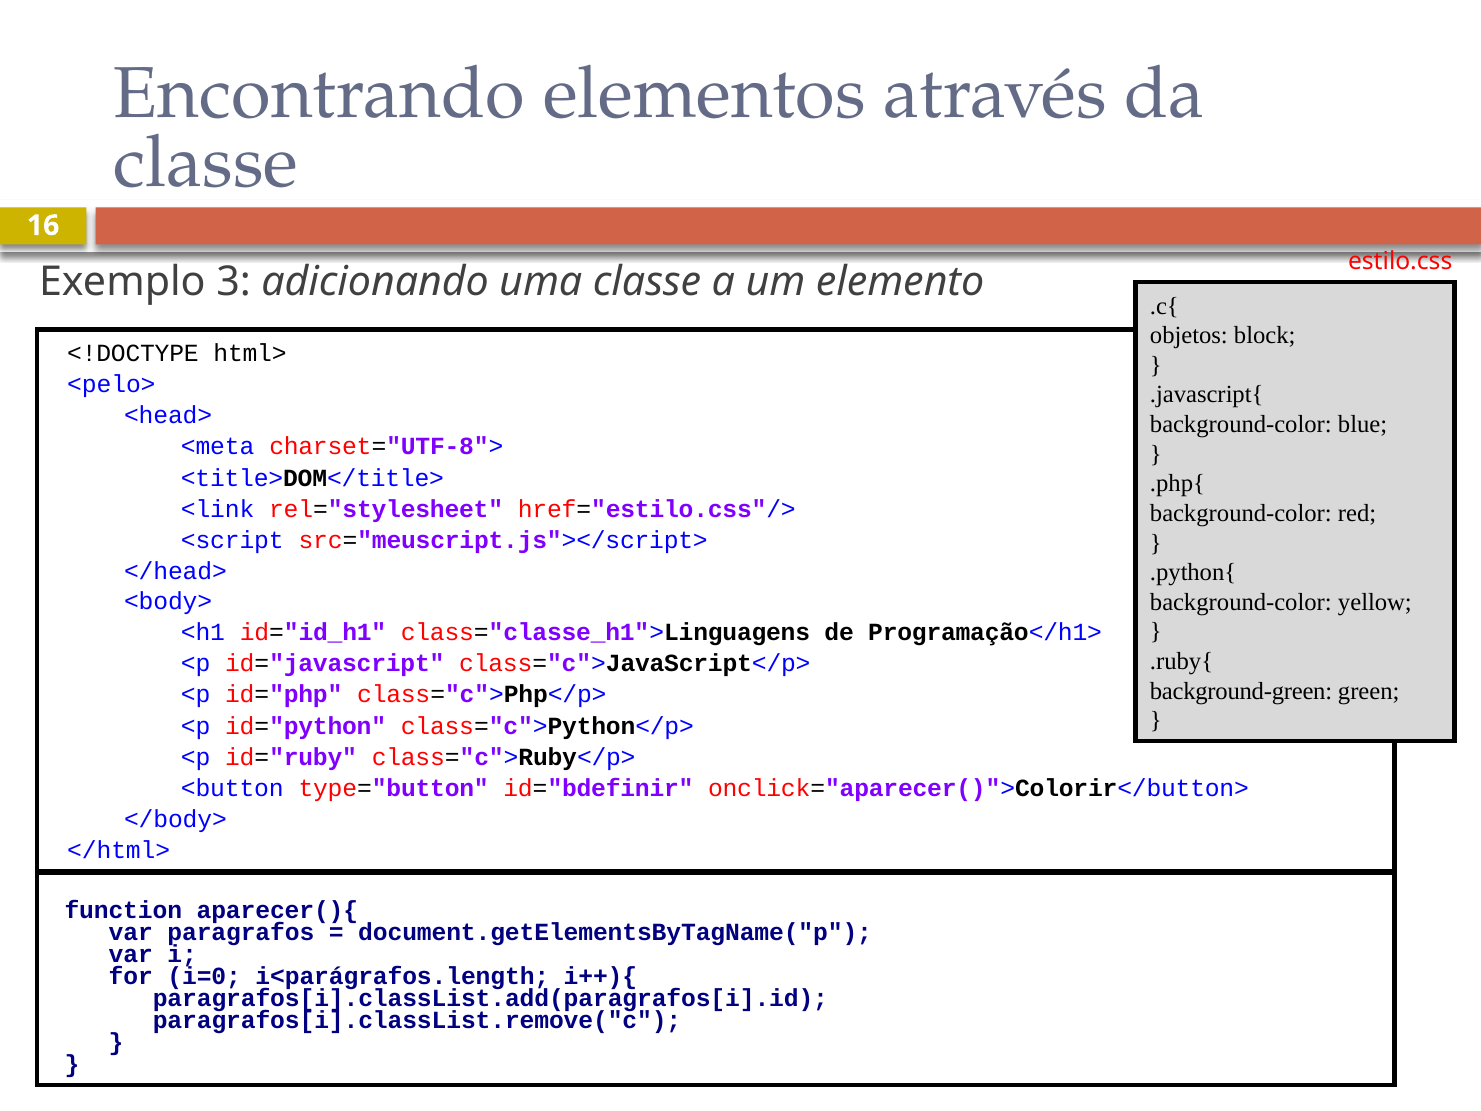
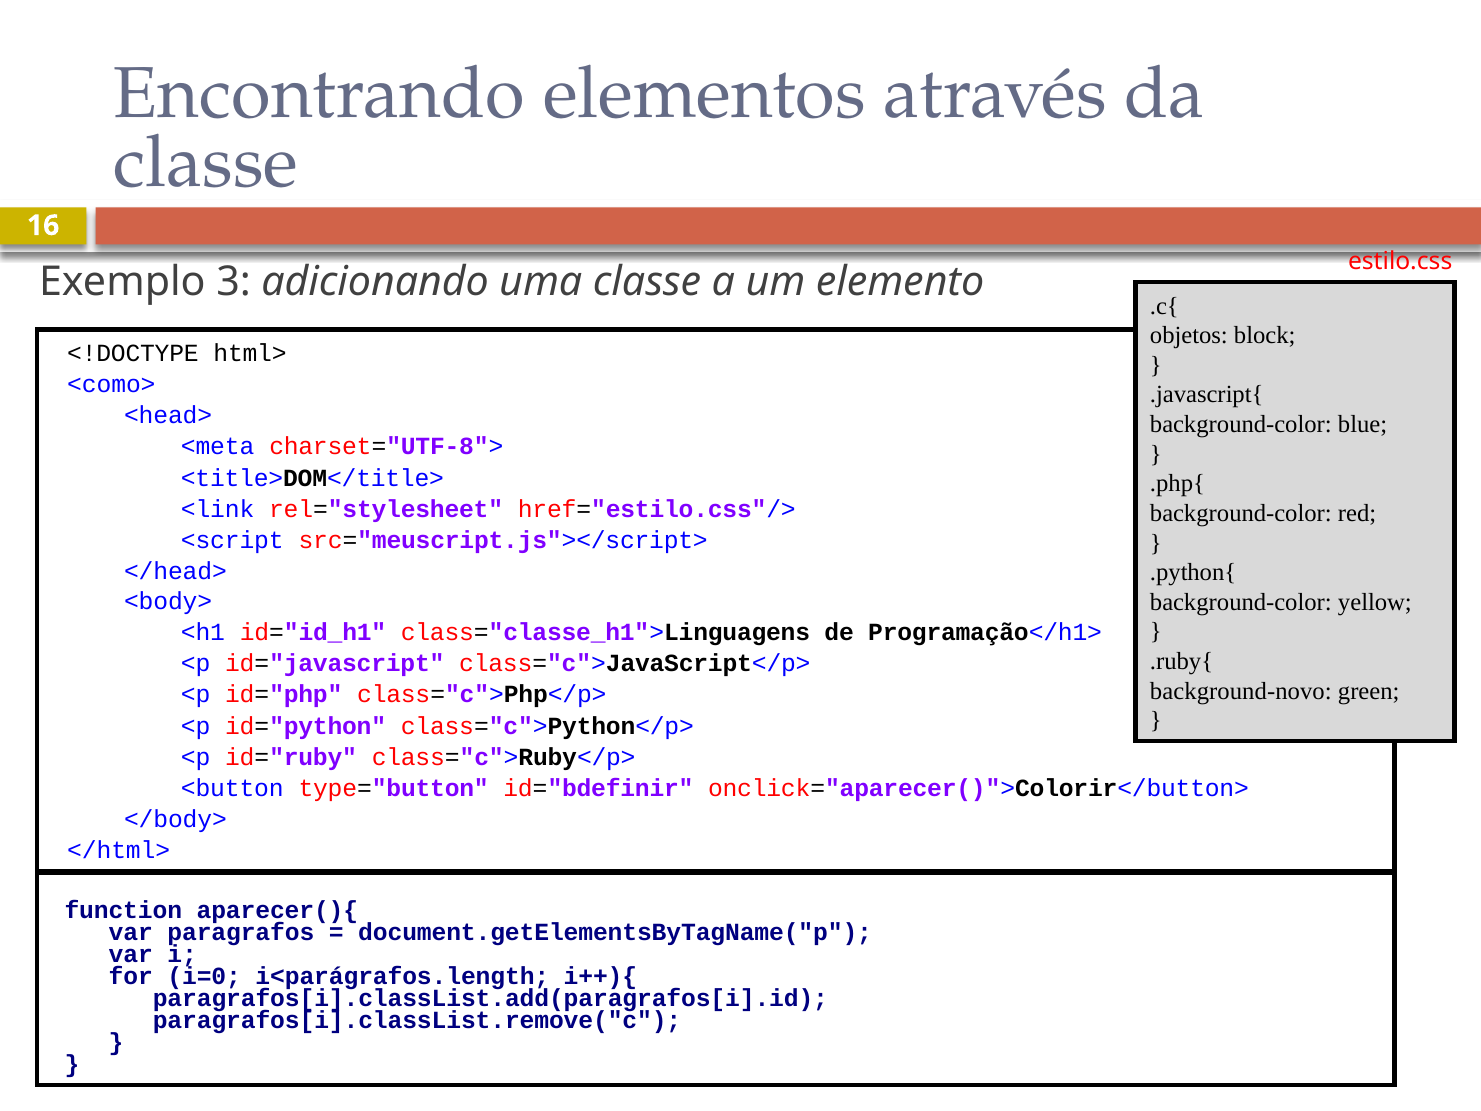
<pelo>: <pelo> -> <como> (111, 384)
background-green: background-green -> background-novo (1241, 691)
